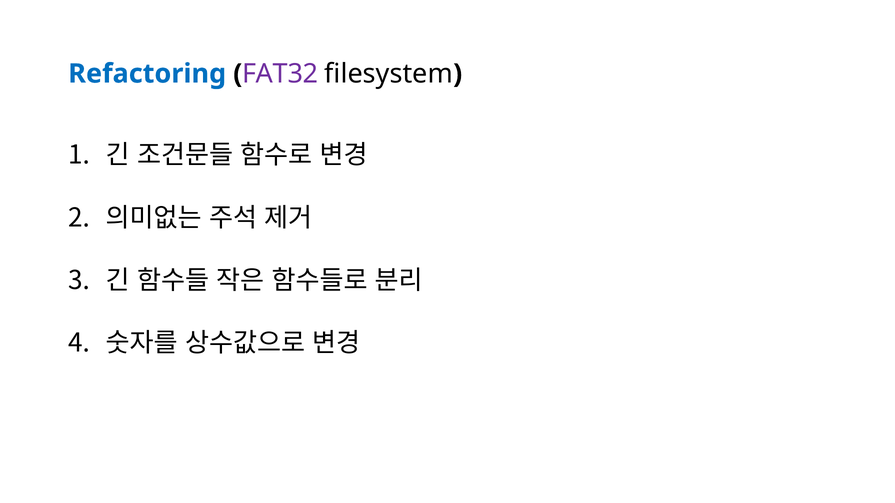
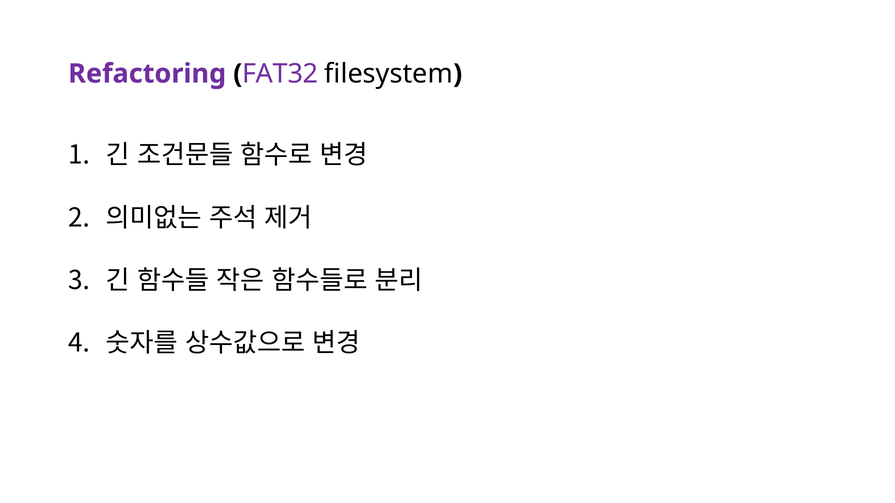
Refactoring colour: blue -> purple (147, 74)
